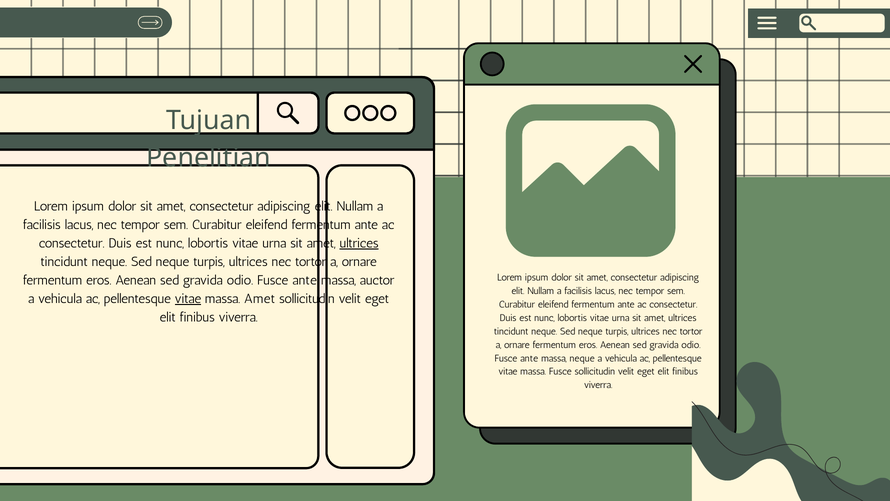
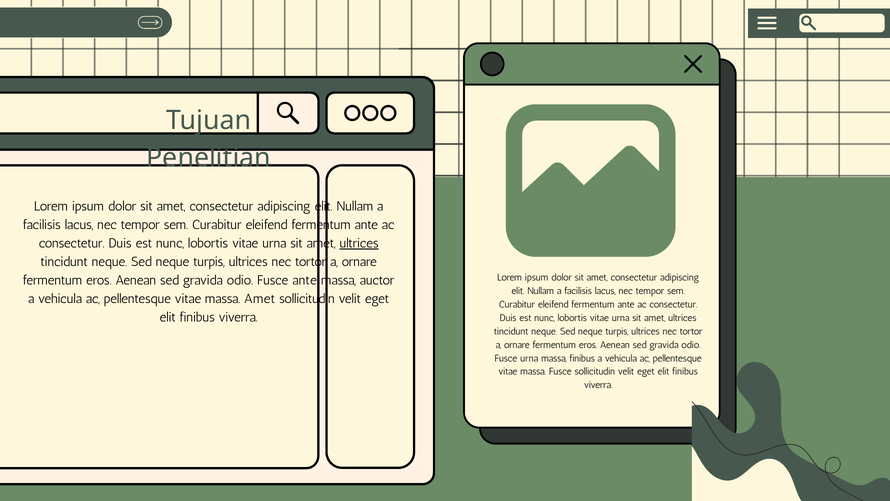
vitae underline: present -> none (188, 299)
ante: ante -> urna (529, 358)
massa neque: neque -> finibus (582, 358)
